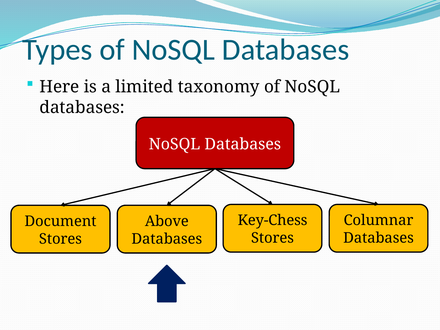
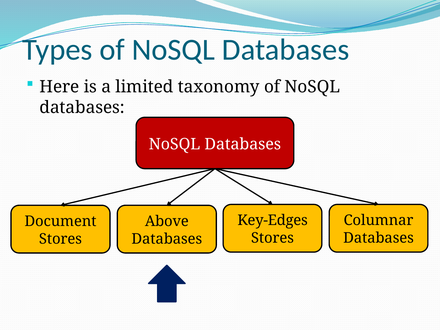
Key-Chess: Key-Chess -> Key-Edges (273, 220)
